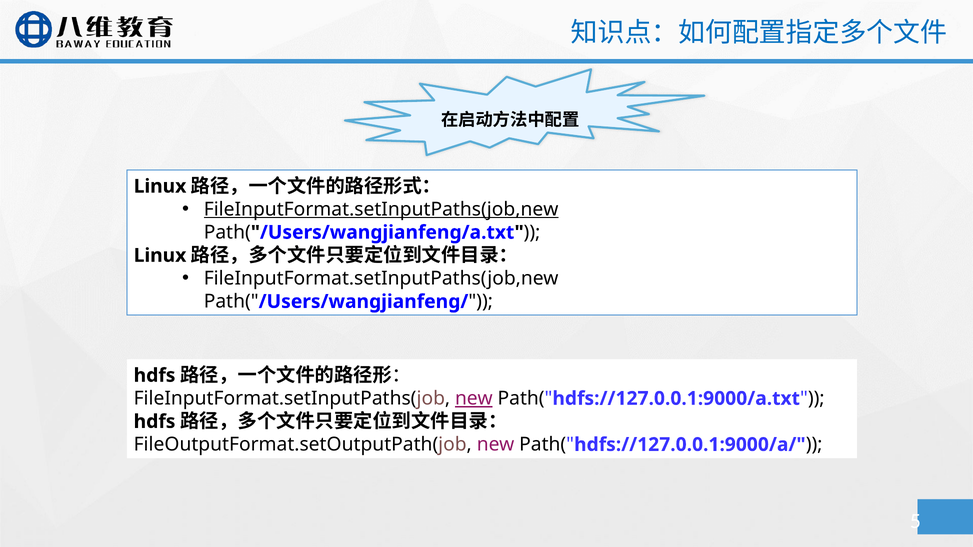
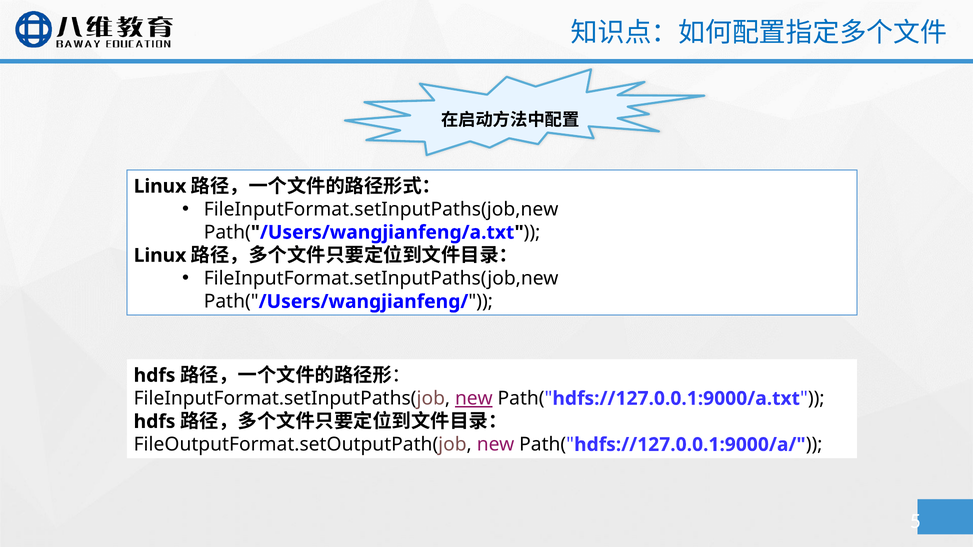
FileInputFormat.setInputPaths(job,new underline: present -> none (381, 209)
